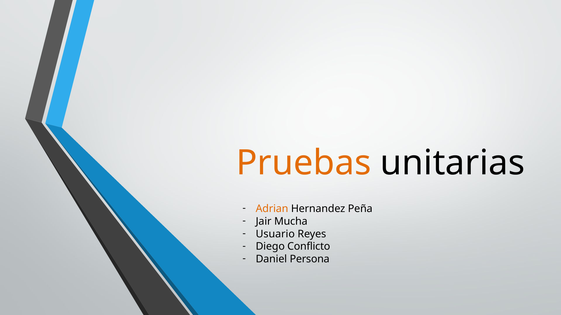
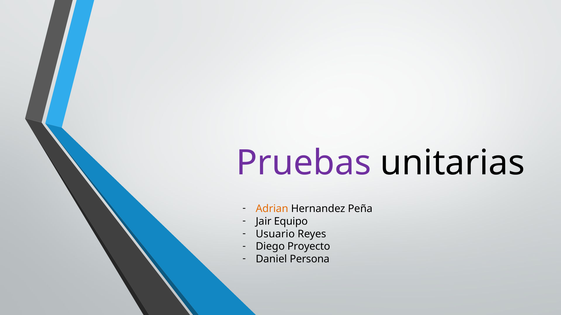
Pruebas colour: orange -> purple (304, 163)
Mucha: Mucha -> Equipo (291, 222)
Conflicto: Conflicto -> Proyecto (309, 247)
